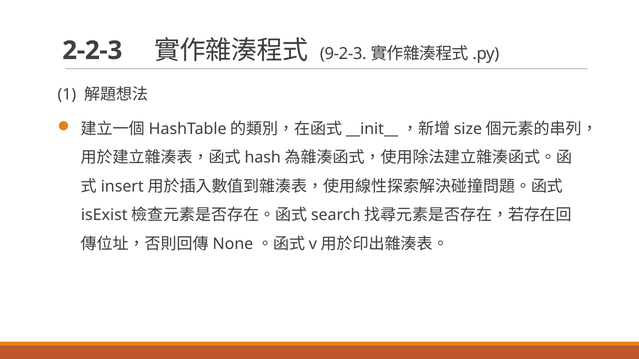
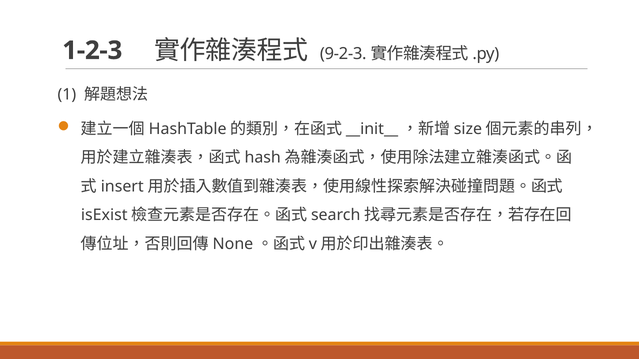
2-2-3: 2-2-3 -> 1-2-3 (92, 51)
